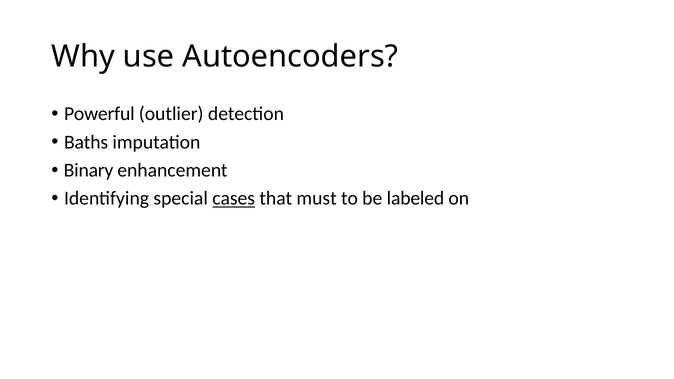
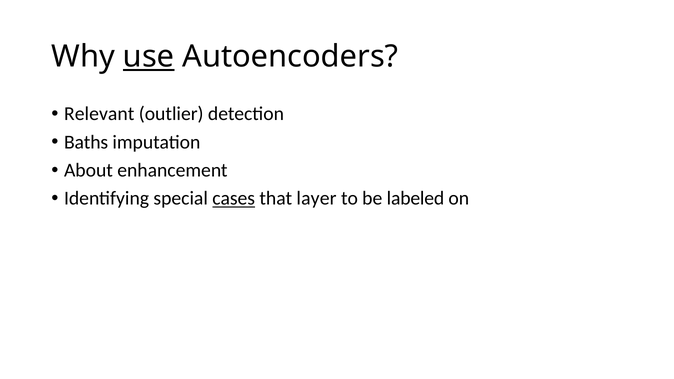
use underline: none -> present (149, 57)
Powerful: Powerful -> Relevant (99, 114)
Binary: Binary -> About (88, 170)
must: must -> layer (317, 199)
